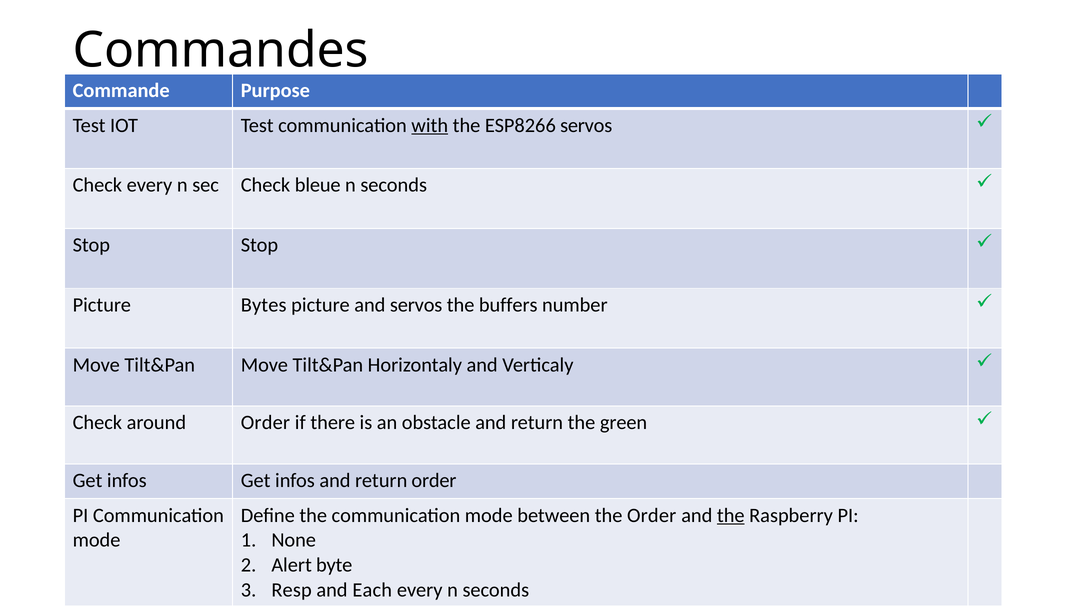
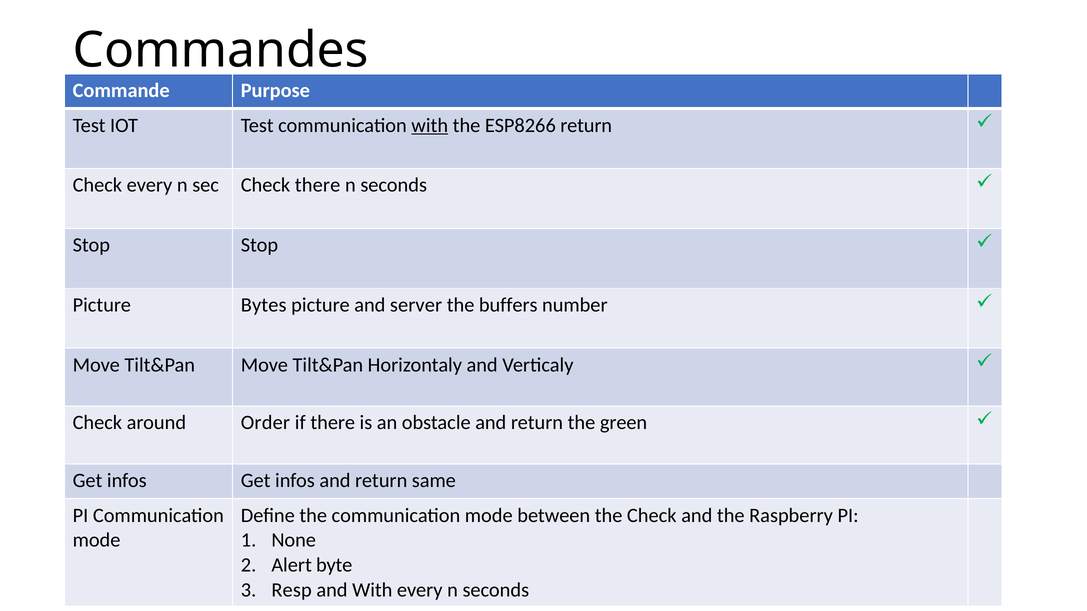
ESP8266 servos: servos -> return (586, 125)
Check bleue: bleue -> there (318, 185)
and servos: servos -> server (416, 305)
return order: order -> same (434, 481)
the Order: Order -> Check (652, 516)
the underline: present -> none (731, 516)
and Each: Each -> With (372, 590)
